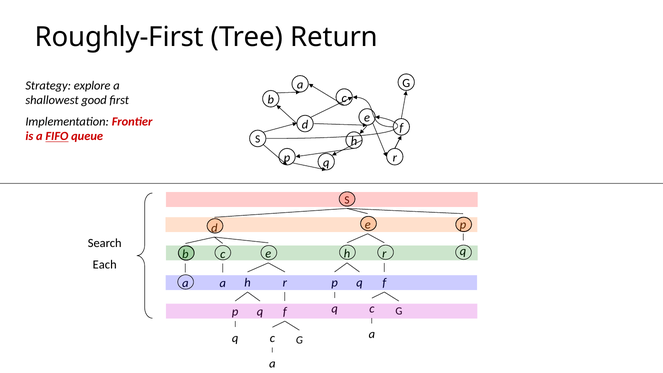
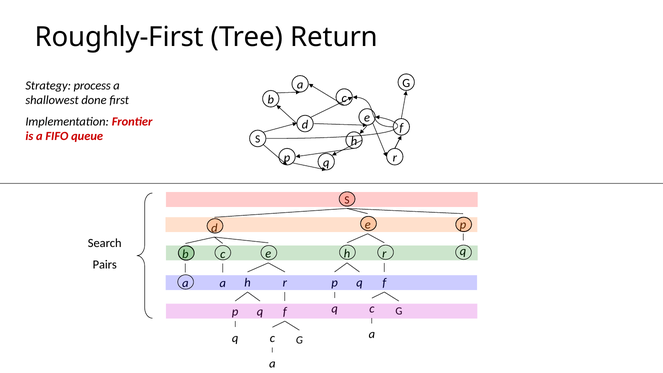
explore: explore -> process (92, 85)
good: good -> done (94, 100)
FIFO underline: present -> none (57, 136)
Each: Each -> Pairs (105, 264)
